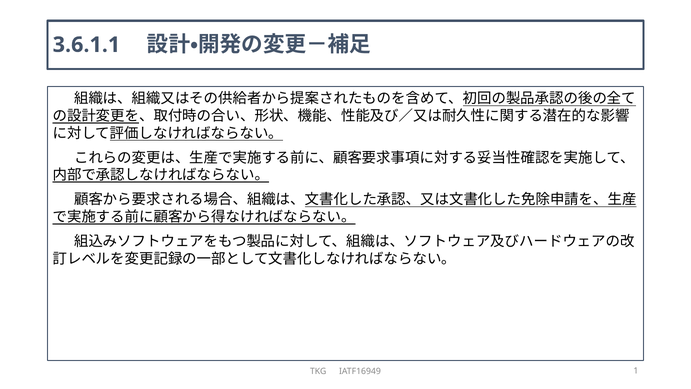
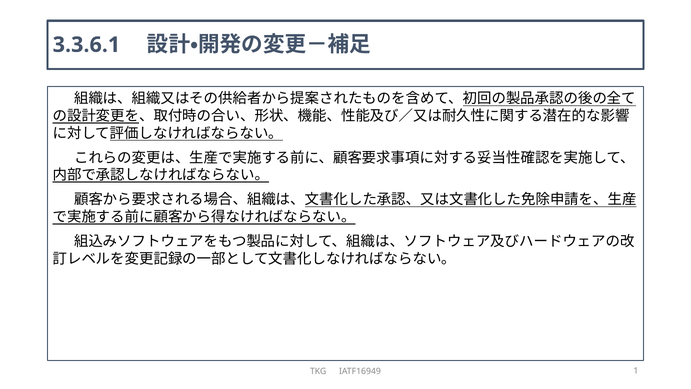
3.6.1.1: 3.6.1.1 -> 3.3.6.1 (86, 45)
